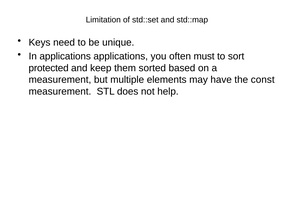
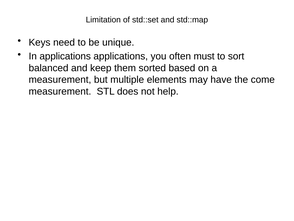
protected: protected -> balanced (49, 68)
const: const -> come (263, 80)
